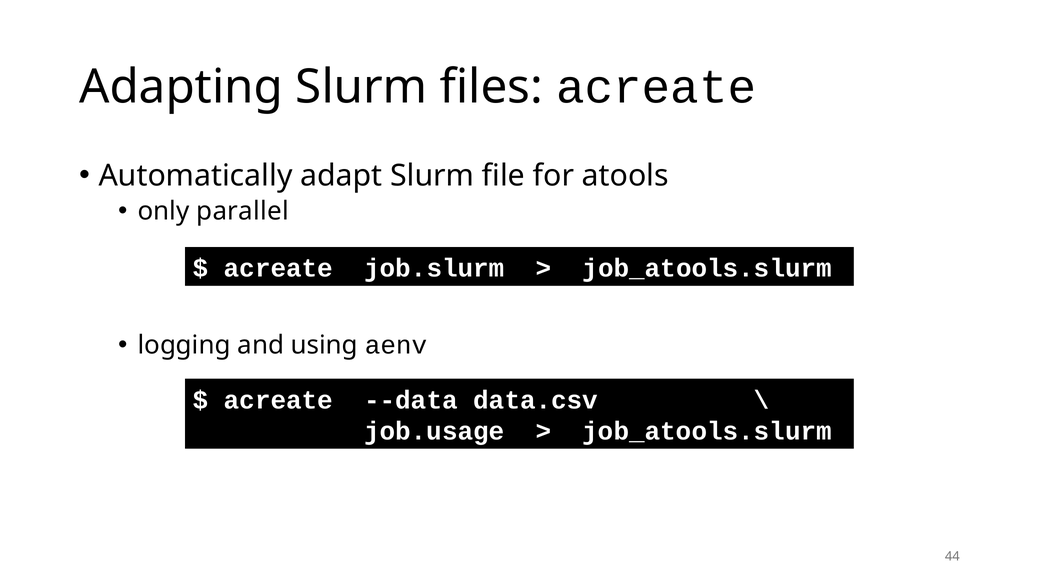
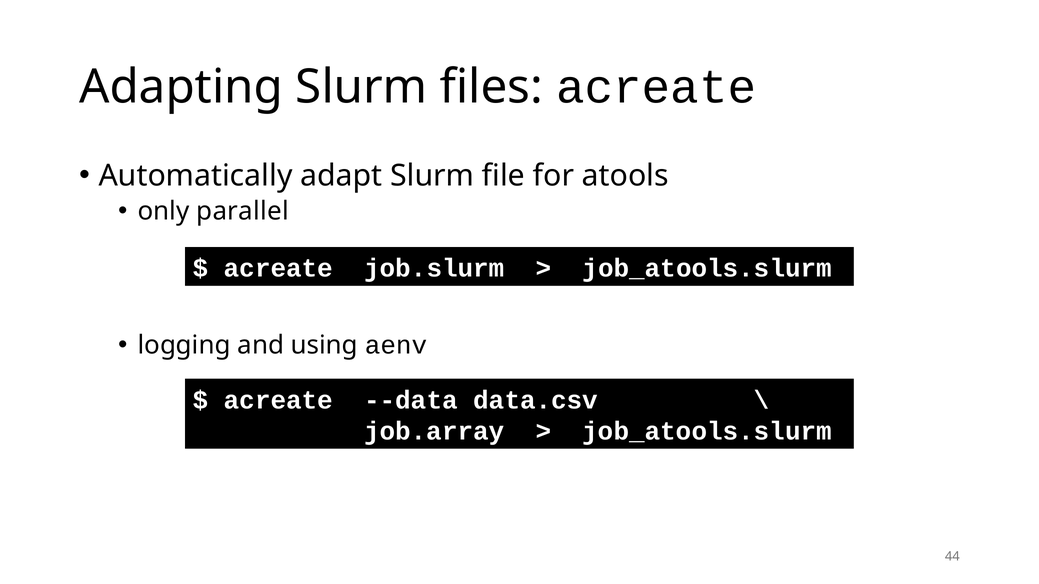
job.usage: job.usage -> job.array (434, 431)
